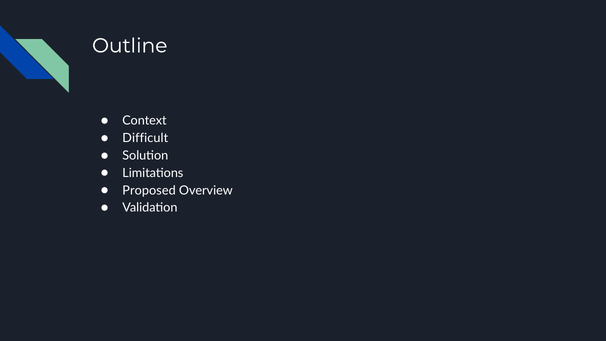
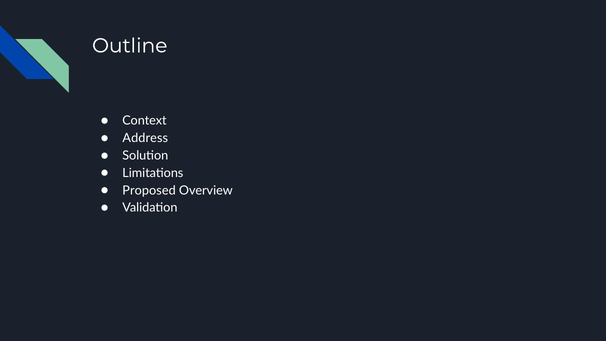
Difficult: Difficult -> Address (145, 138)
